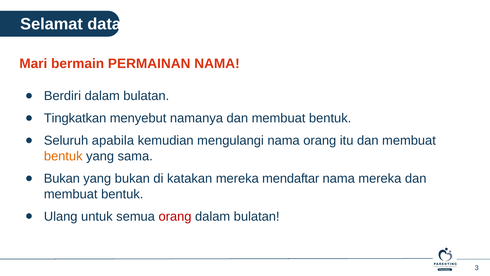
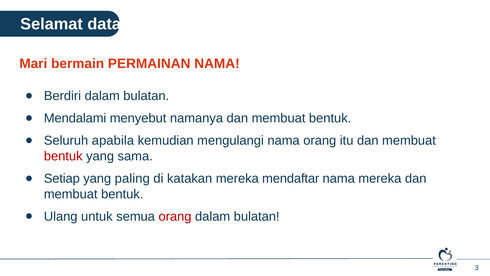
Tingkatkan: Tingkatkan -> Mendalami (75, 118)
bentuk colour: orange -> red (63, 156)
Bukan: Bukan -> Setiap (62, 178)
yang bukan: bukan -> paling (132, 178)
